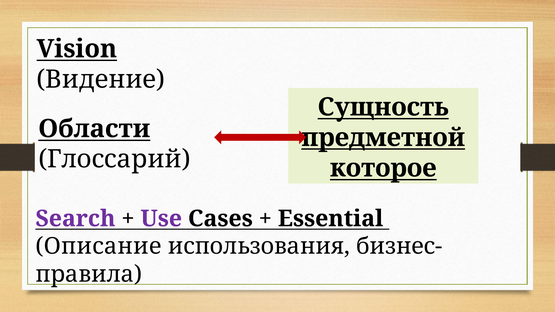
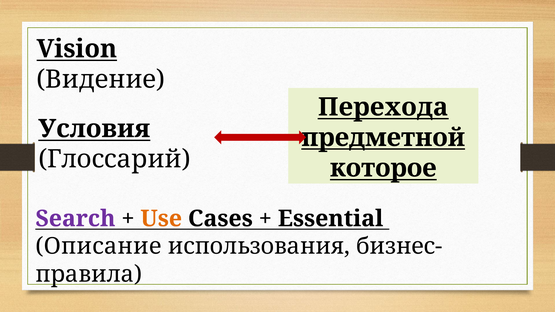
Сущность: Сущность -> Перехода (383, 107)
Области: Области -> Условия (94, 129)
Use colour: purple -> orange (161, 219)
